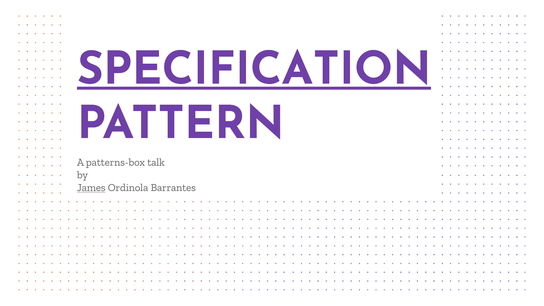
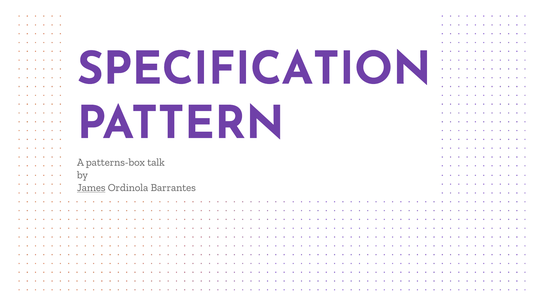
SPECIFICATION underline: present -> none (254, 69)
